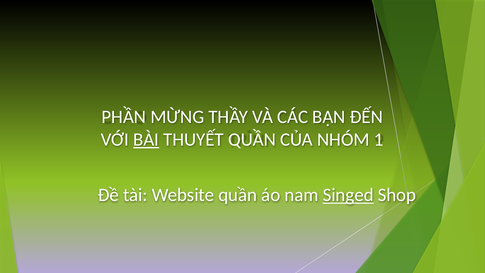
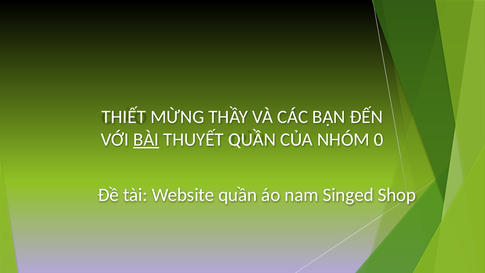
PHẦN: PHẦN -> THIẾT (124, 117)
1: 1 -> 0 (379, 140)
Singed underline: present -> none (348, 195)
